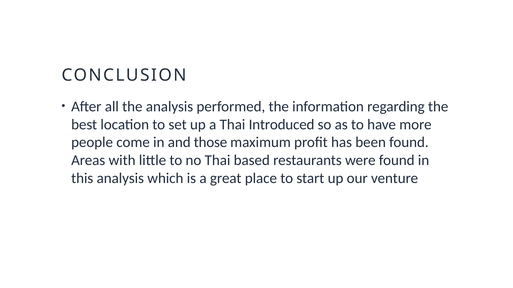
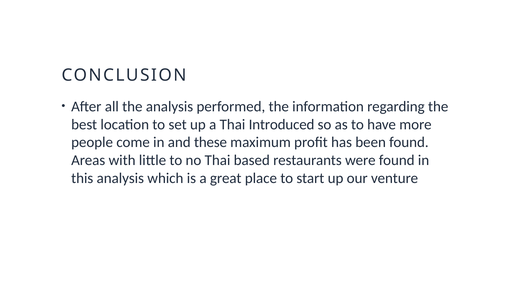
those: those -> these (211, 143)
